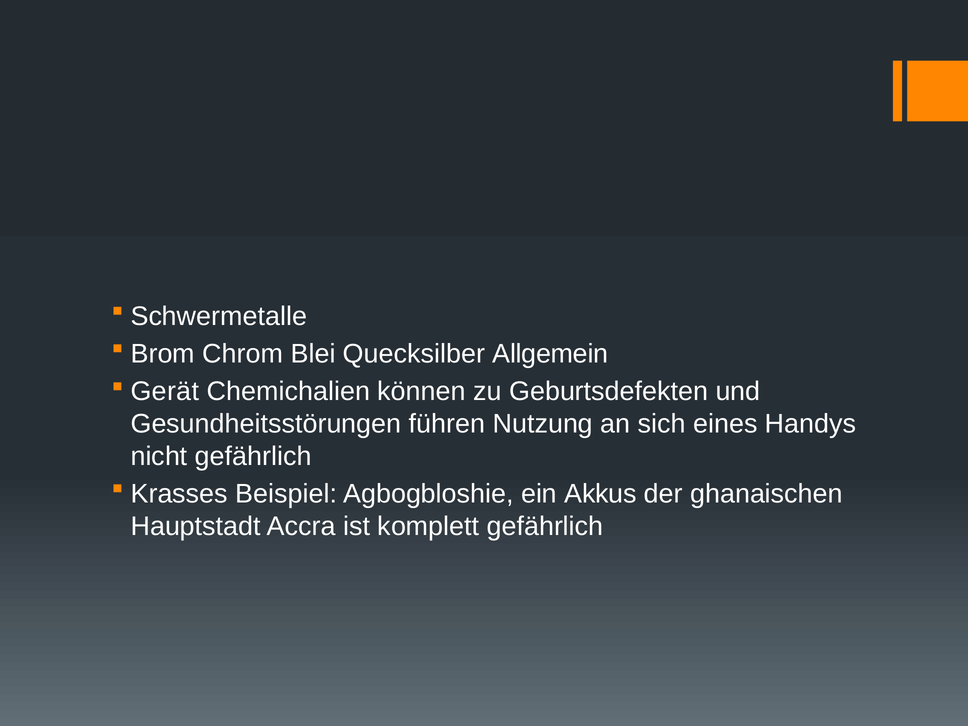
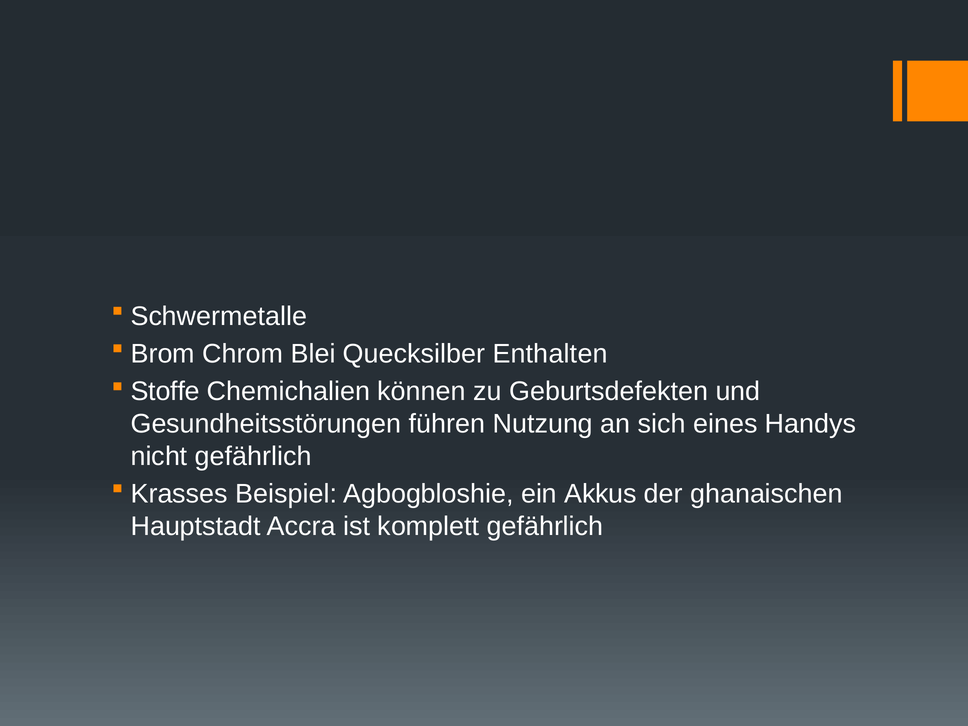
Allgemein: Allgemein -> Enthalten (550, 354)
Gerät: Gerät -> Stoffe (165, 392)
